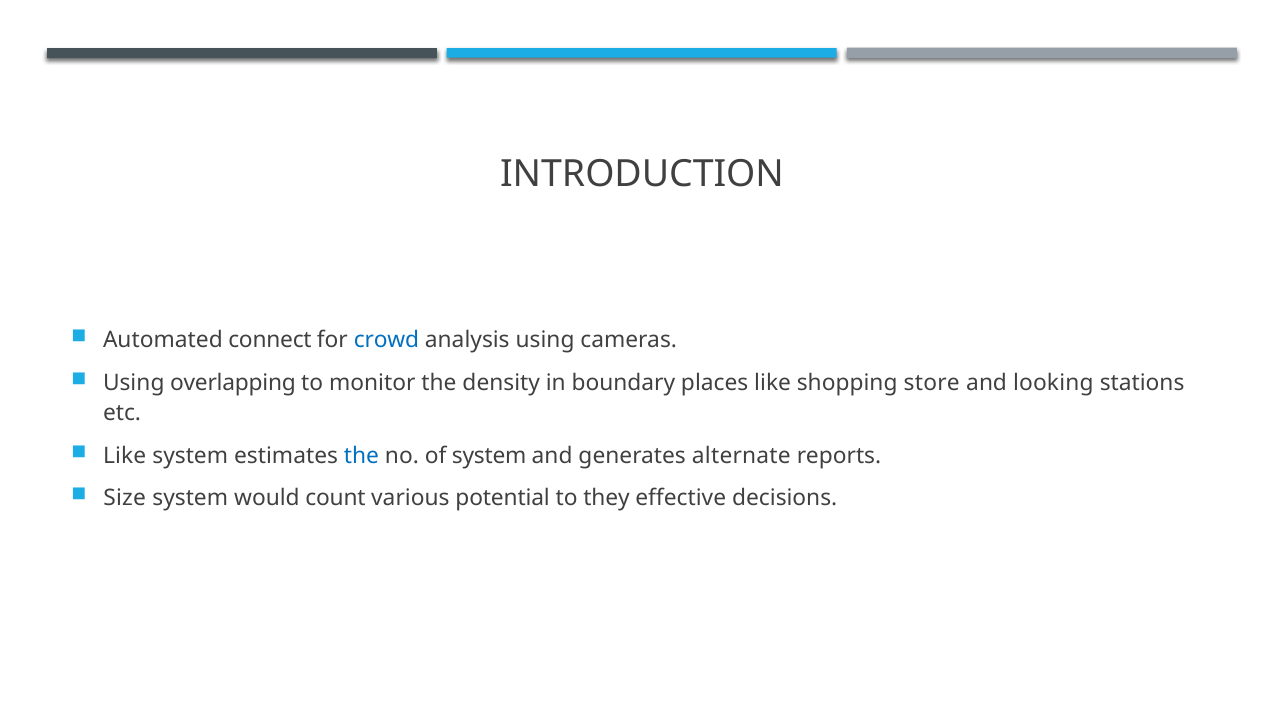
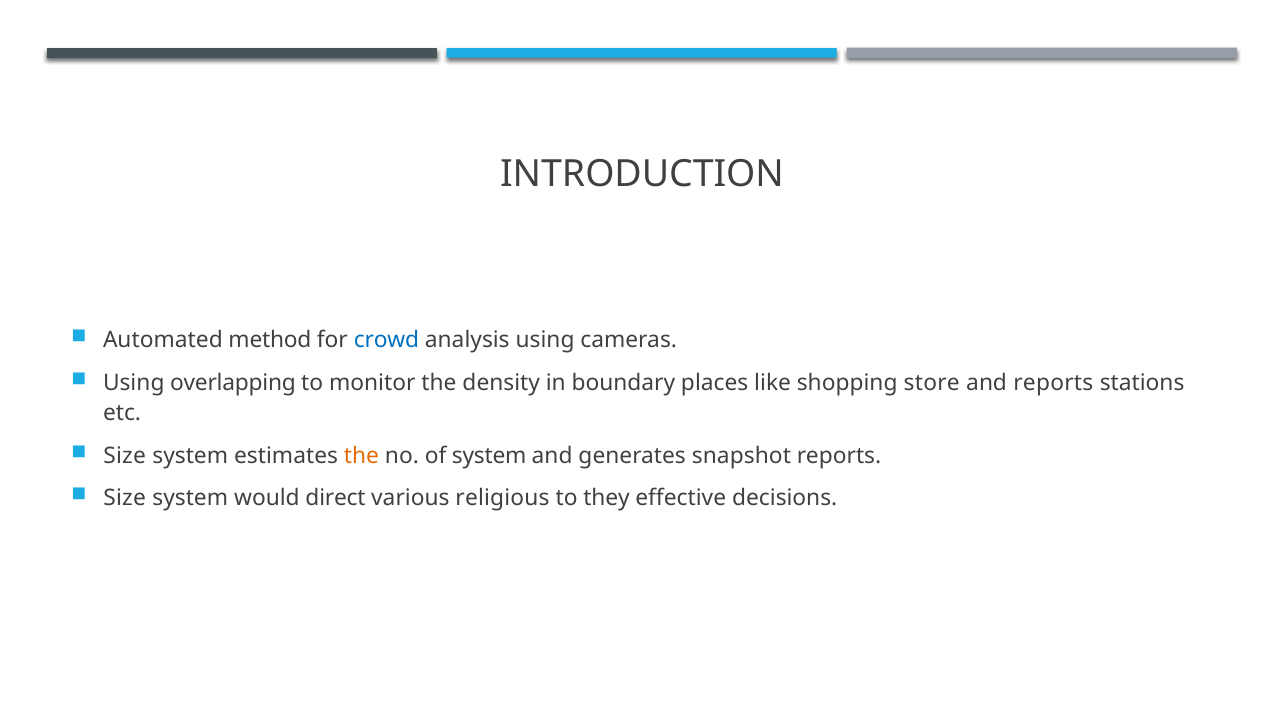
connect: connect -> method (270, 341)
and looking: looking -> reports (1053, 383)
Like: Like -> Size (125, 456)
the colour: blue -> orange (361, 456)
alternate: alternate -> snapshot (741, 456)
count: count -> direct (336, 498)
potential: potential -> religious (502, 498)
